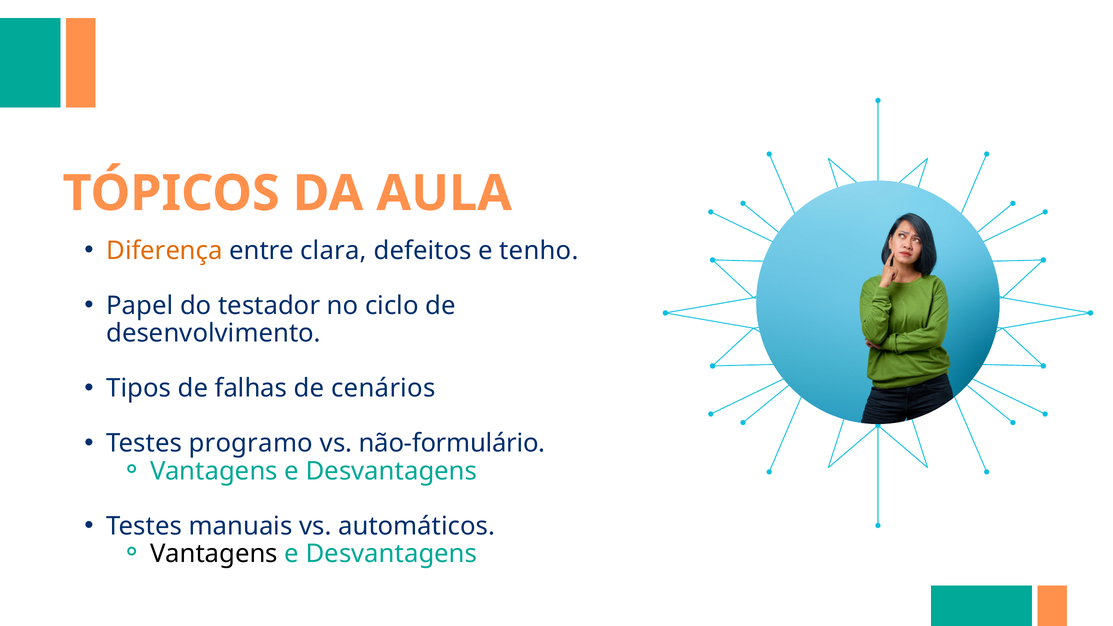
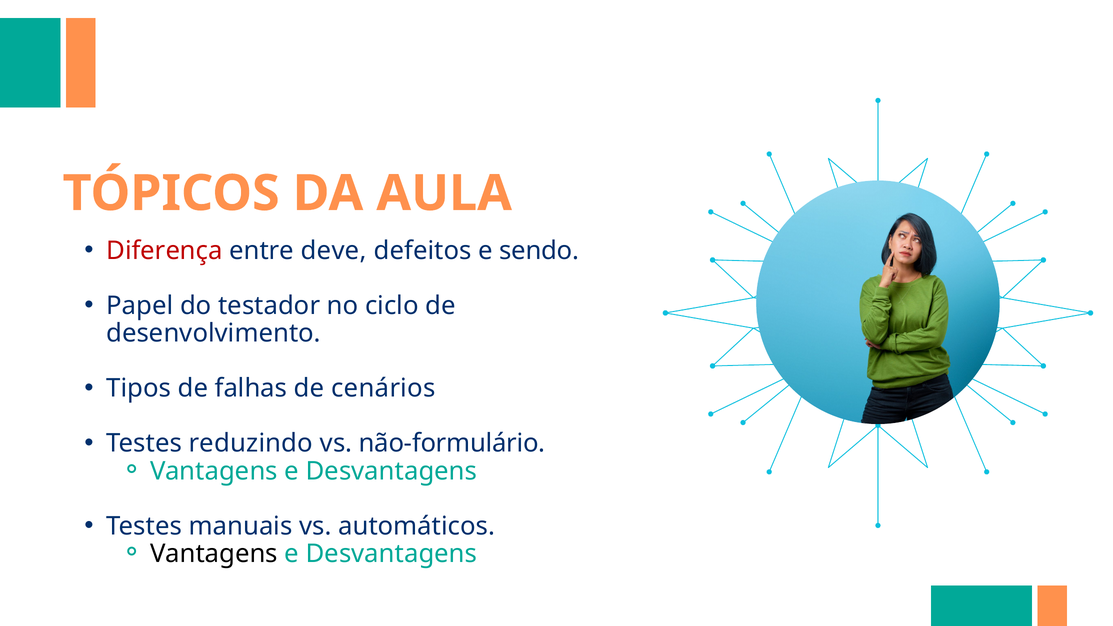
Diferença colour: orange -> red (164, 251)
clara: clara -> deve (334, 251)
tenho: tenho -> sendo (539, 251)
programo: programo -> reduzindo (251, 444)
